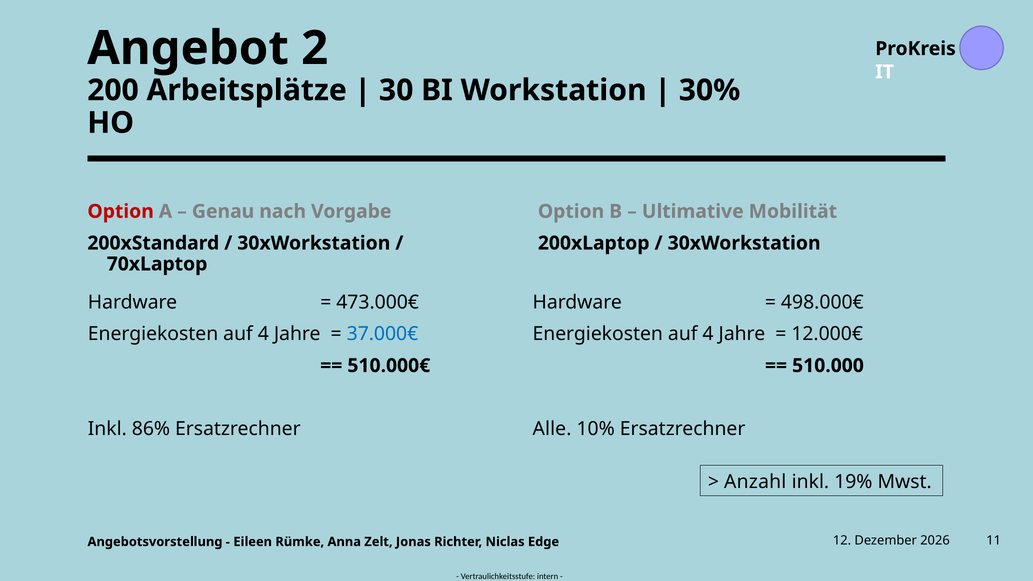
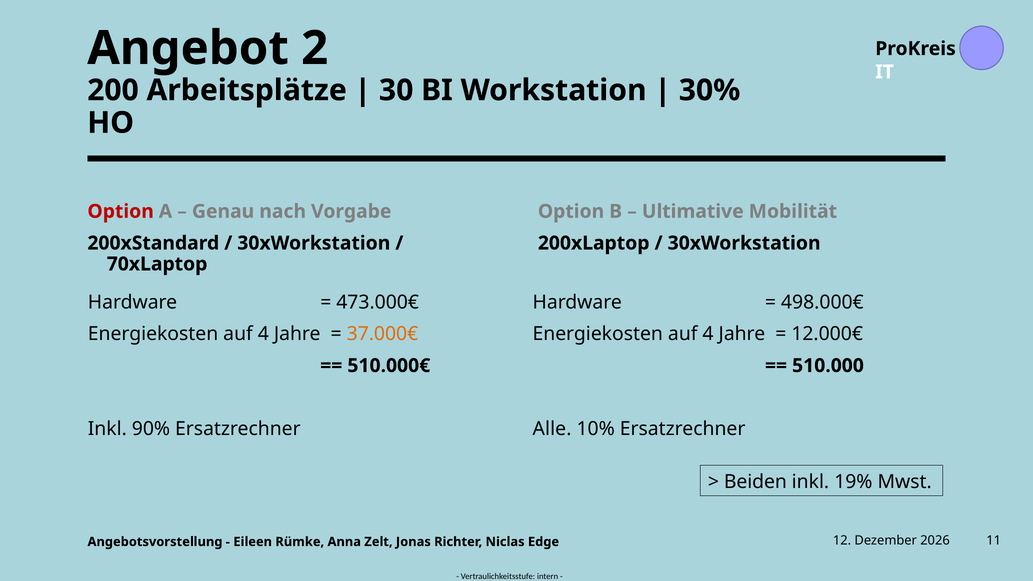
37.000€ colour: blue -> orange (382, 334)
86%: 86% -> 90% (151, 429)
Anzahl: Anzahl -> Beiden (755, 482)
